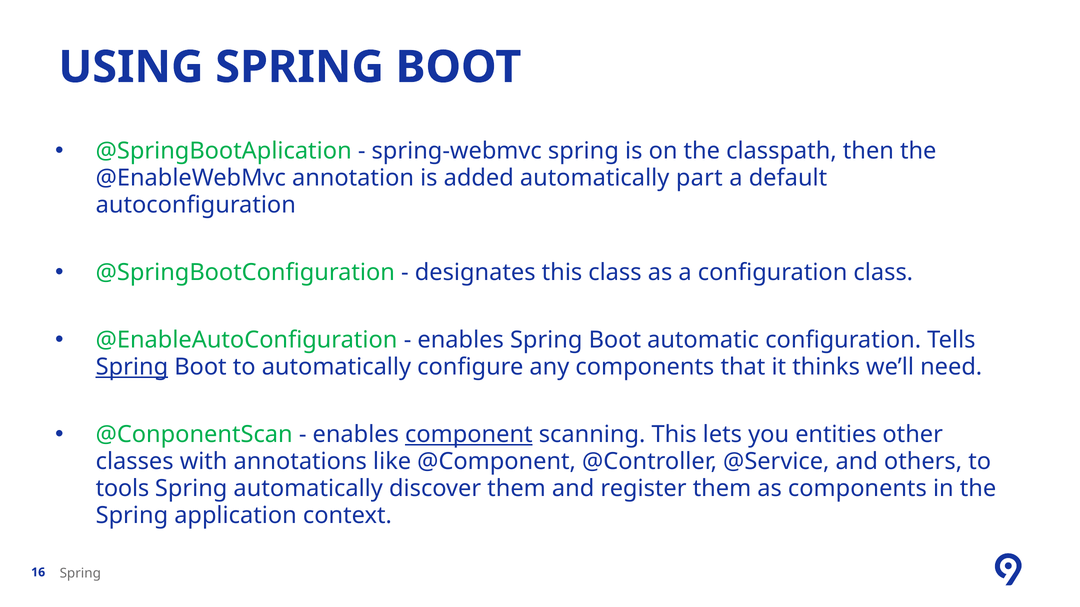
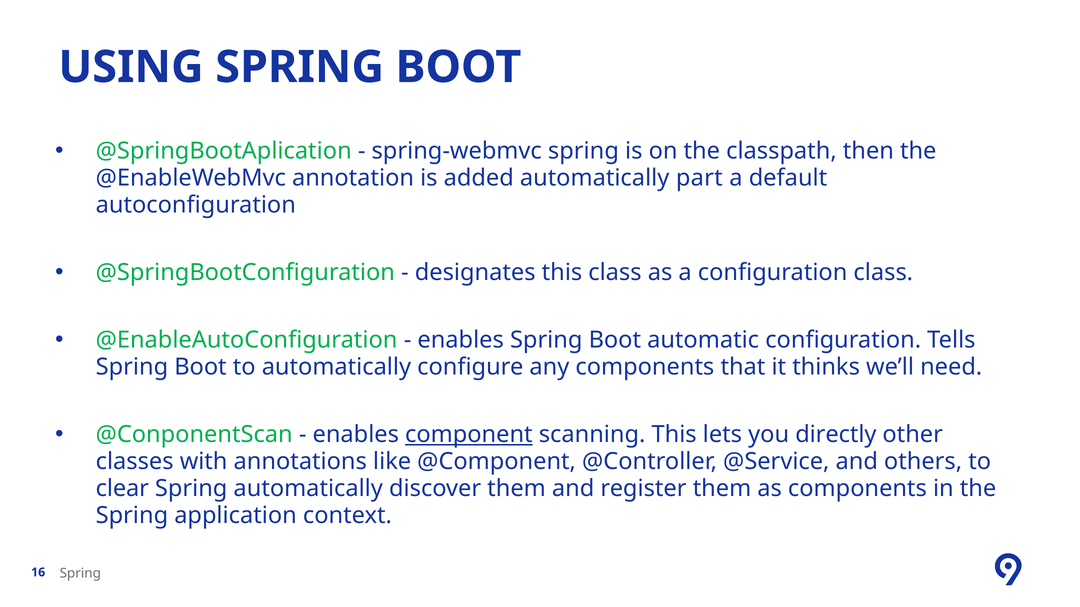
Spring underline: present -> none (132, 367)
entities: entities -> directly (836, 435)
tools: tools -> clear (122, 489)
